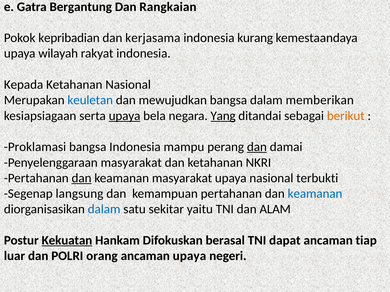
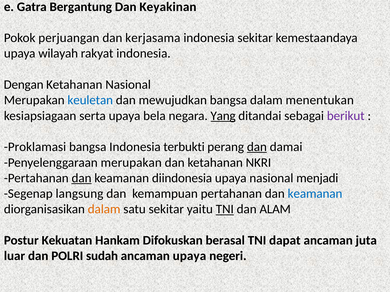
Rangkaian: Rangkaian -> Keyakinan (168, 7)
kepribadian: kepribadian -> perjuangan (69, 38)
indonesia kurang: kurang -> sekitar (255, 38)
Kepada: Kepada -> Dengan (24, 85)
memberikan: memberikan -> menentukan (320, 100)
upaya underline: present -> none (125, 116)
berikut colour: orange -> purple (346, 116)
mampu: mampu -> terbukti (184, 147)
Penyelenggaraan masyarakat: masyarakat -> merupakan (131, 163)
keamanan masyarakat: masyarakat -> diindonesia (182, 178)
terbukti: terbukti -> menjadi (317, 178)
dalam colour: blue -> orange (104, 210)
TNI underline: none -> present (225, 210)
Kekuatan underline: present -> none (67, 241)
tiap: tiap -> juta (366, 241)
orang: orang -> sudah (102, 256)
